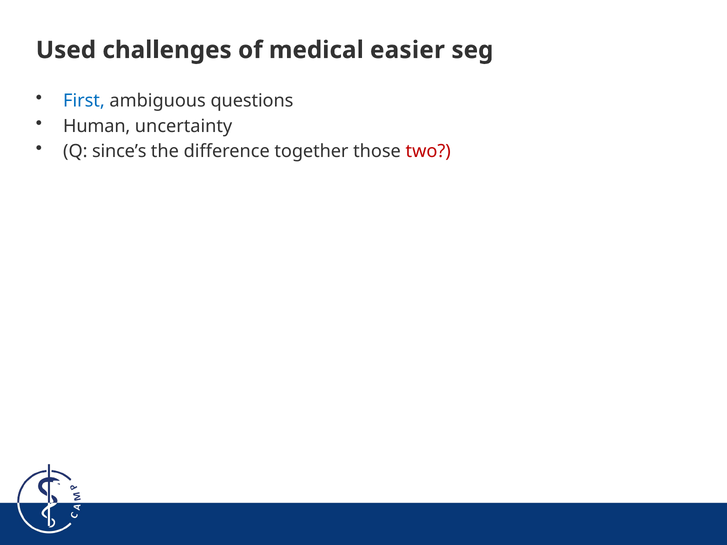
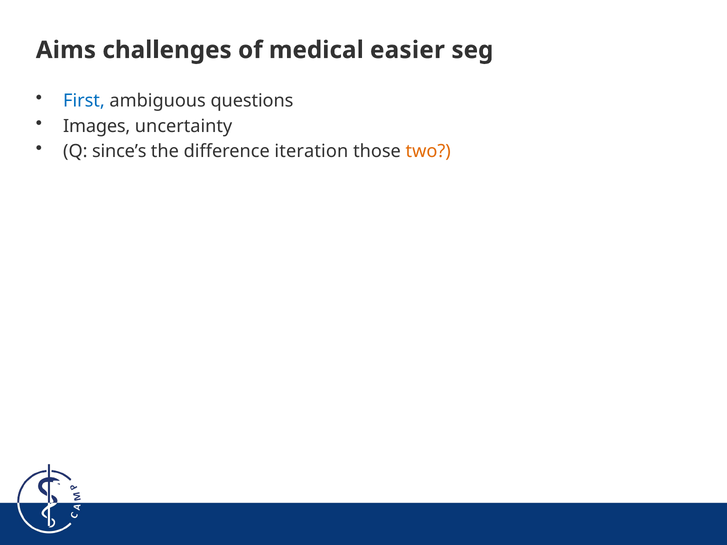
Used: Used -> Aims (66, 50)
Human: Human -> Images (97, 126)
together: together -> iteration (311, 152)
two colour: red -> orange (428, 152)
